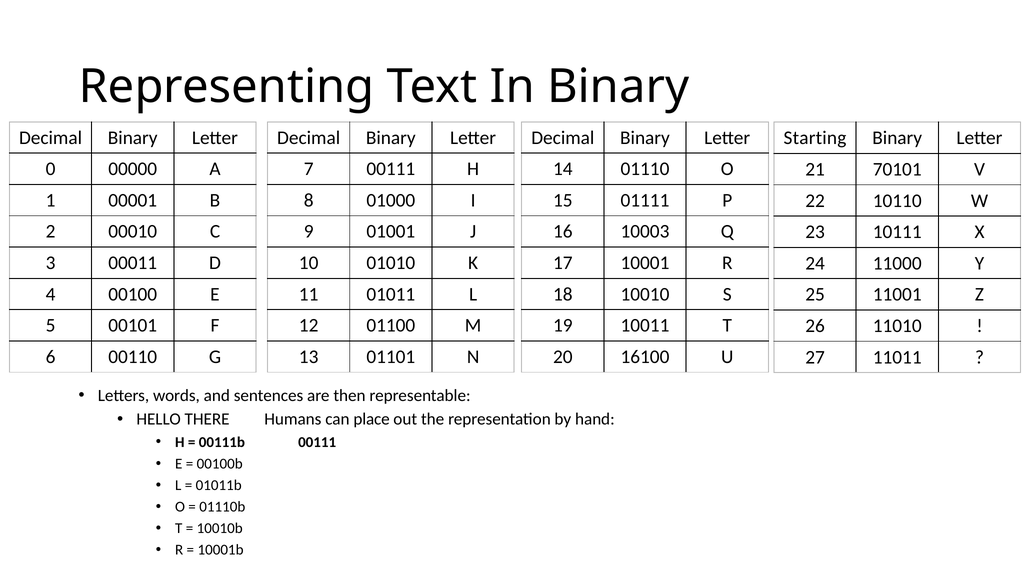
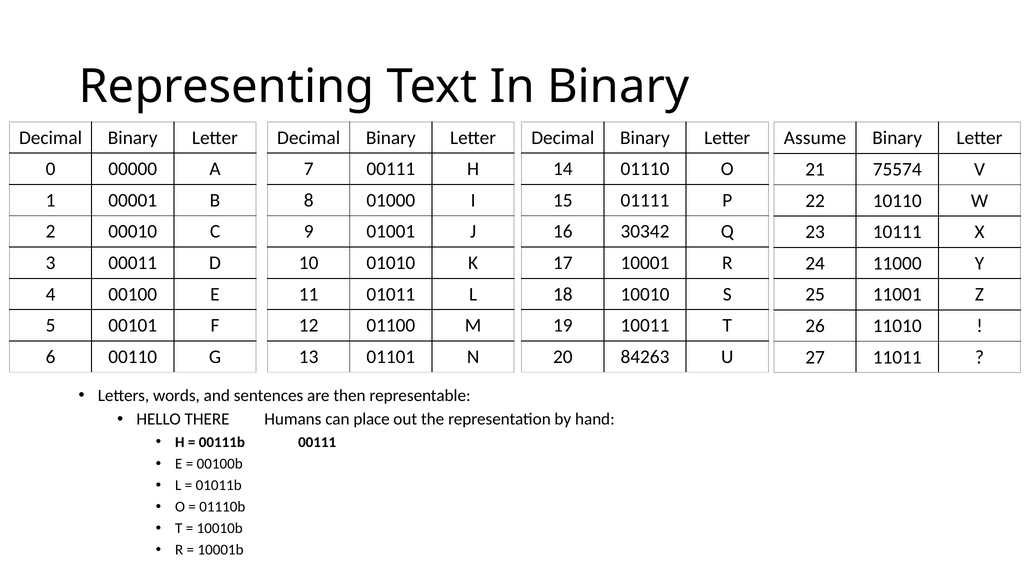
Starting: Starting -> Assume (815, 138)
70101: 70101 -> 75574 (897, 169)
10003: 10003 -> 30342 (645, 232)
16100: 16100 -> 84263 (645, 357)
